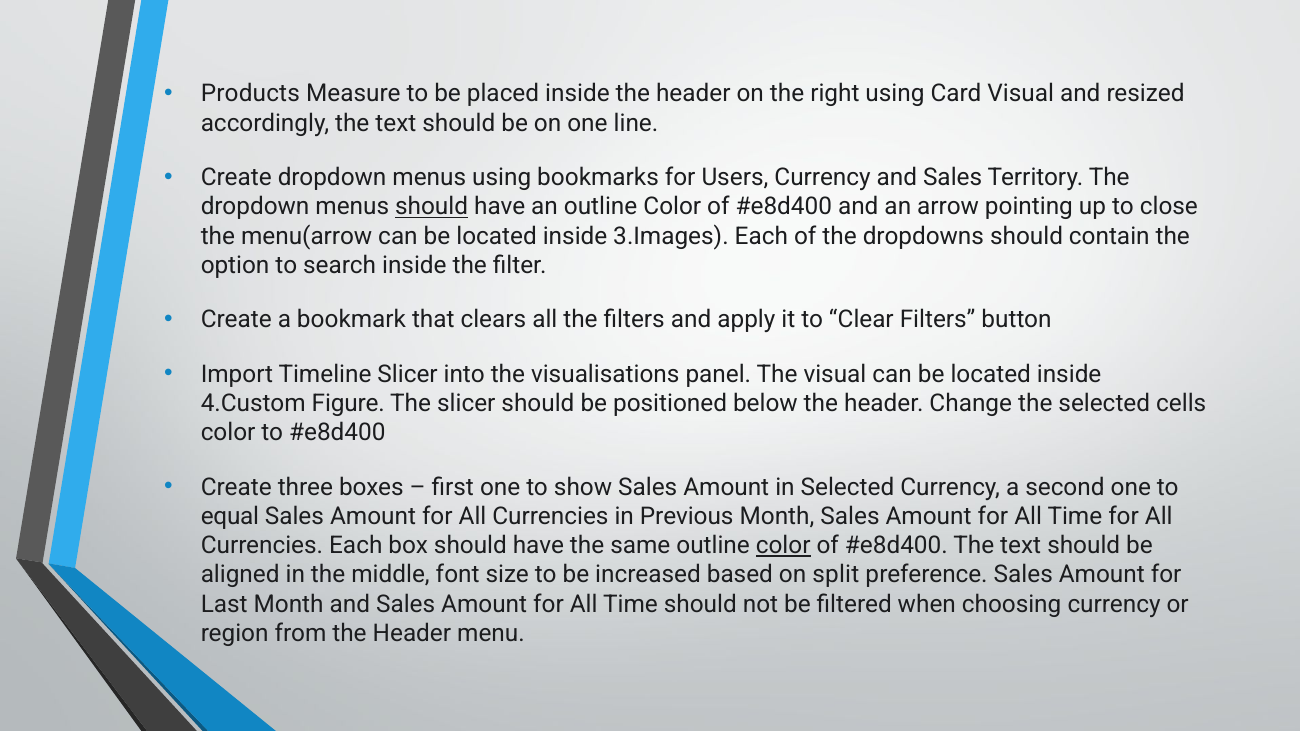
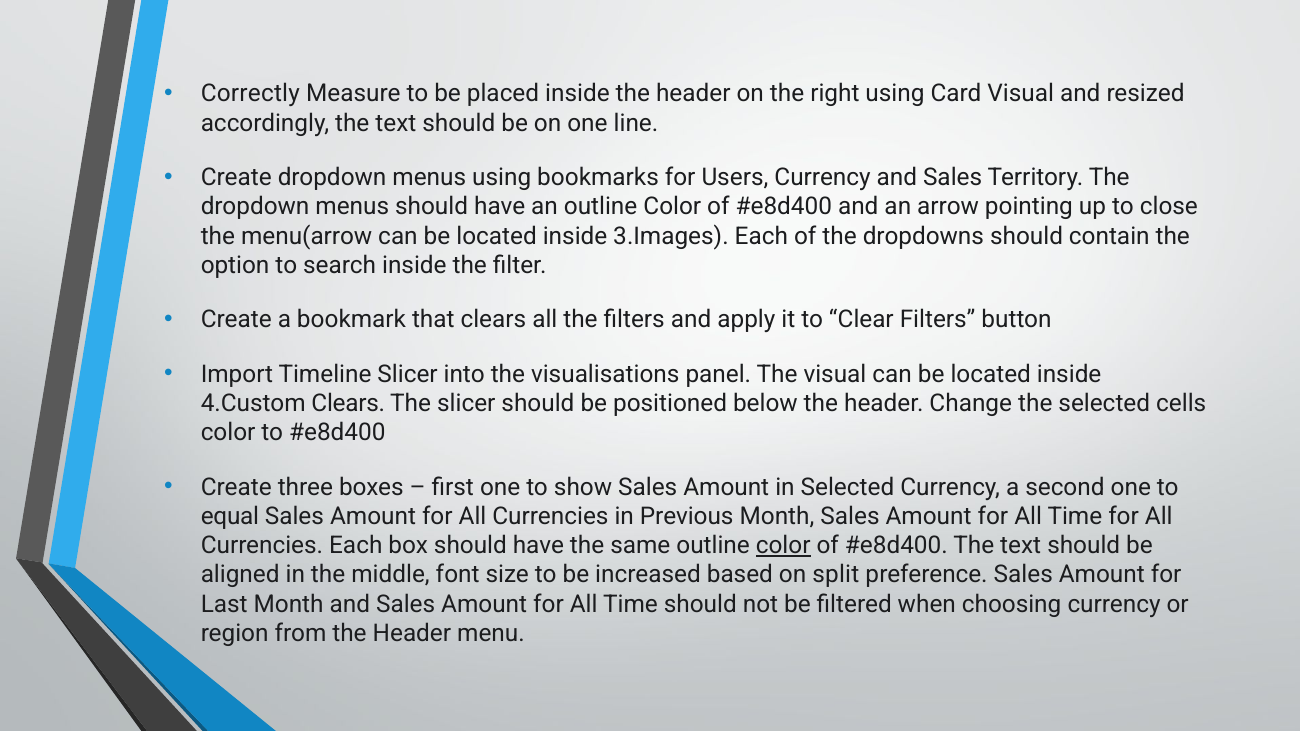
Products: Products -> Correctly (250, 94)
should underline: present -> none (432, 207)
4.Custom Figure: Figure -> Clears (348, 403)
